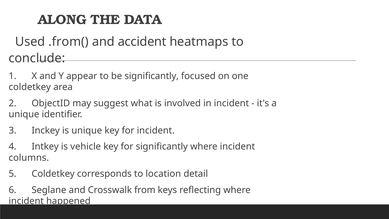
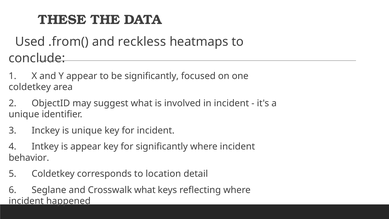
ALONG: ALONG -> THESE (62, 20)
accident: accident -> reckless (142, 42)
is vehicle: vehicle -> appear (86, 147)
columns: columns -> behavior (29, 158)
Crosswalk from: from -> what (145, 190)
